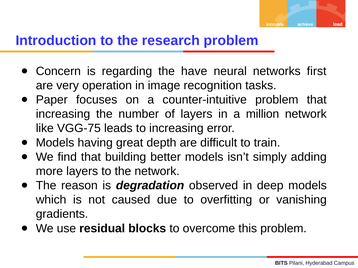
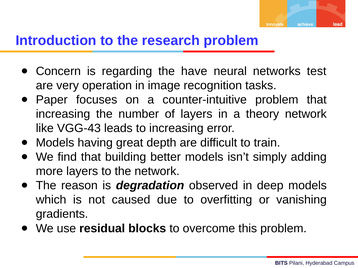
first: first -> test (317, 71)
million: million -> theory (262, 114)
VGG-75: VGG-75 -> VGG-43 (79, 129)
